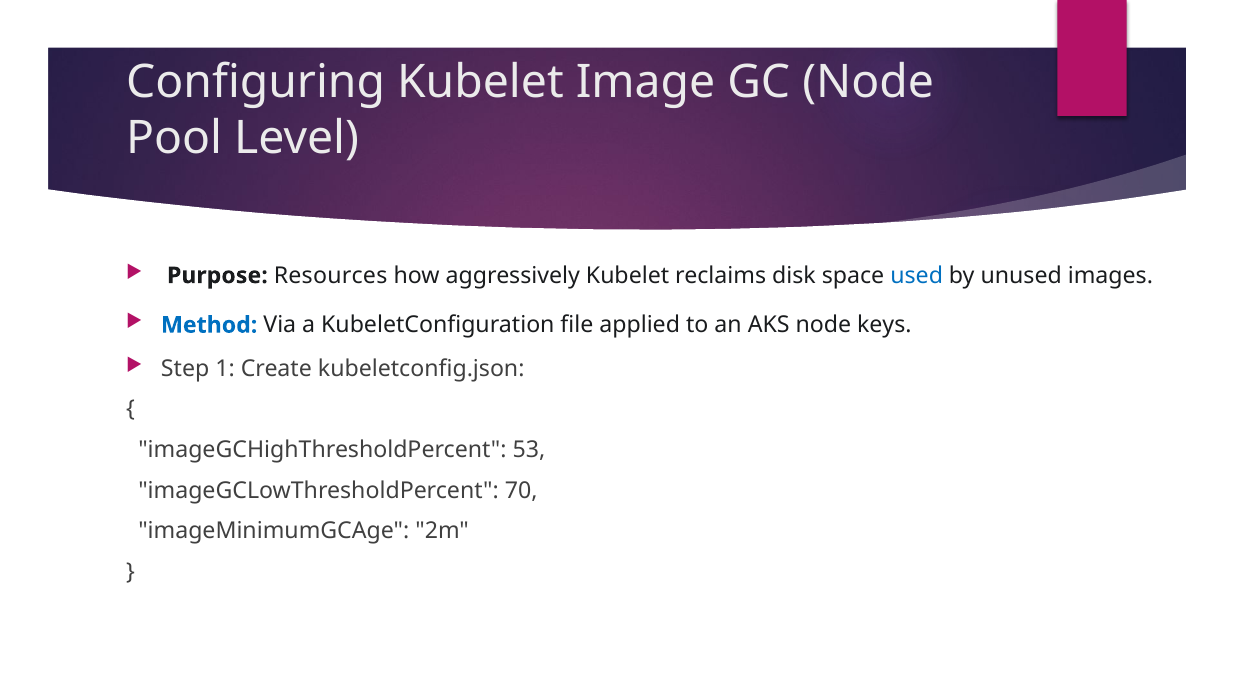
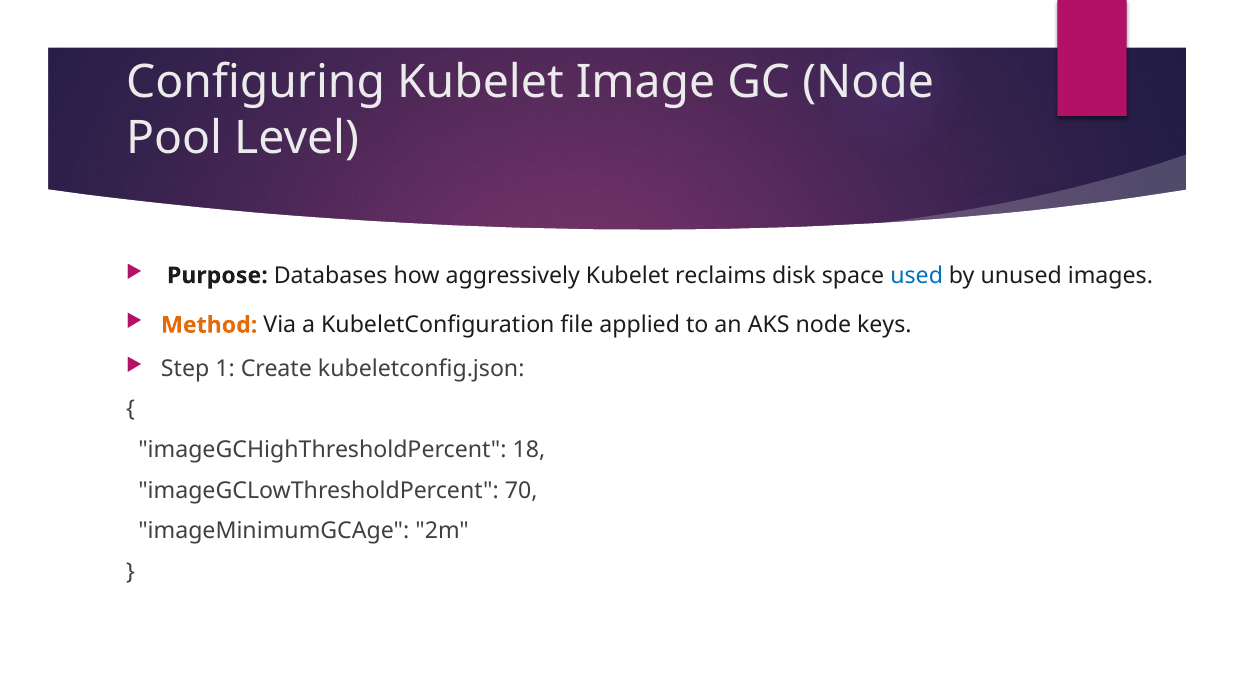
Resources: Resources -> Databases (331, 275)
Method colour: blue -> orange (209, 325)
53: 53 -> 18 (529, 450)
